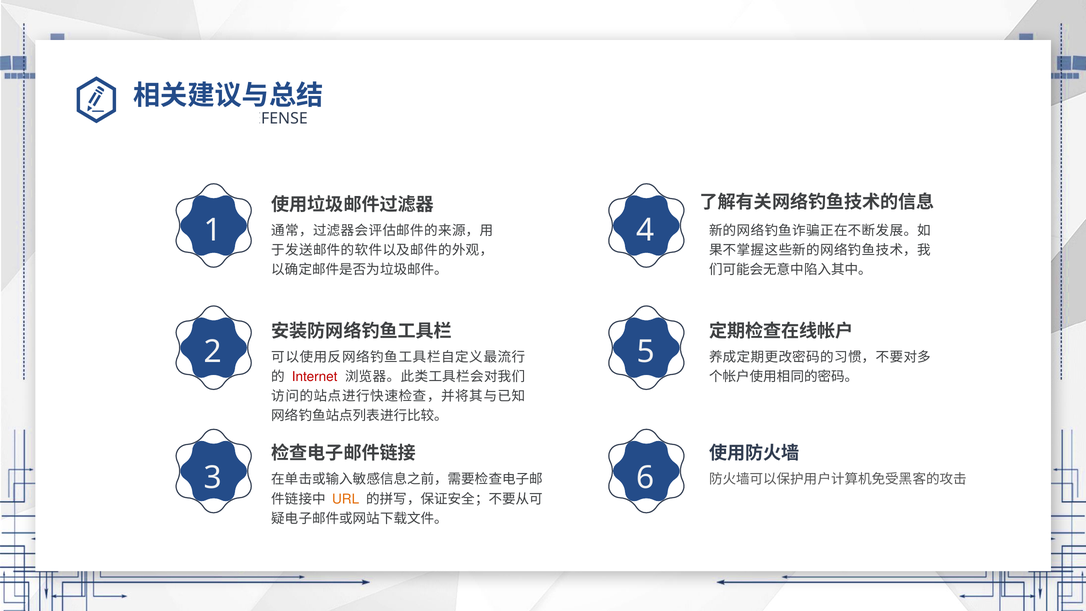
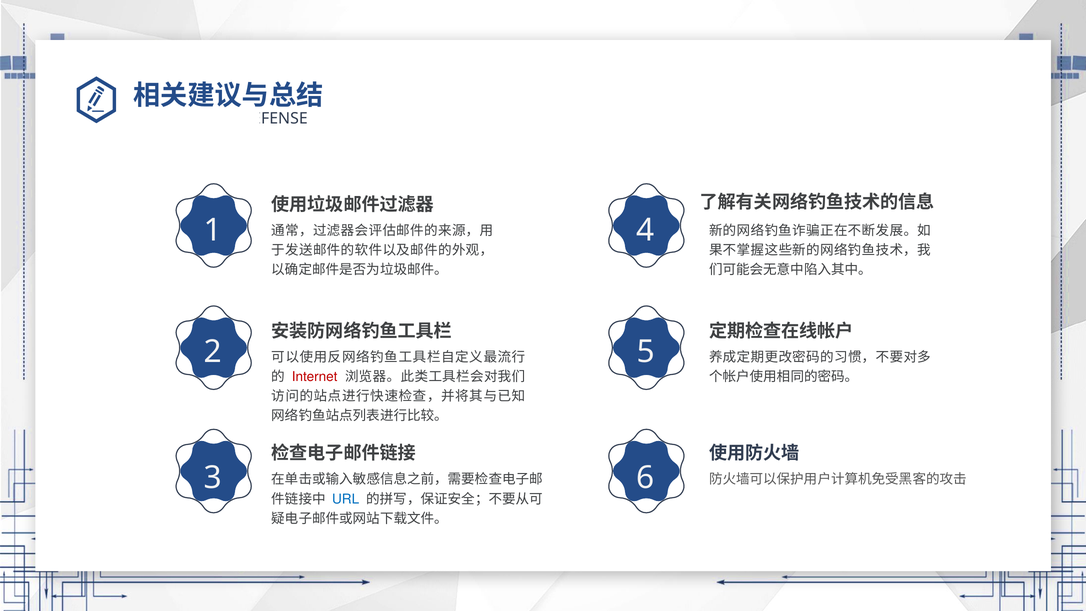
URL colour: orange -> blue (346, 499)
